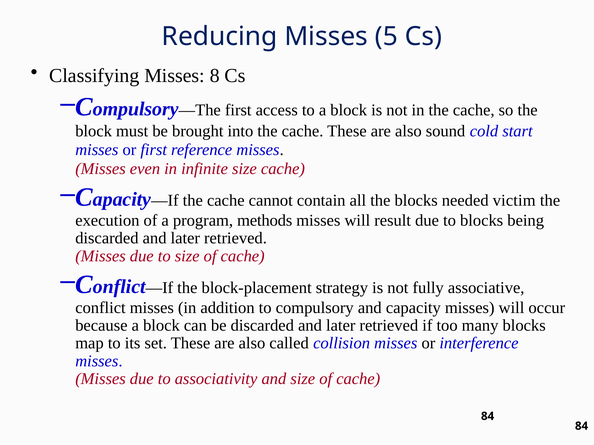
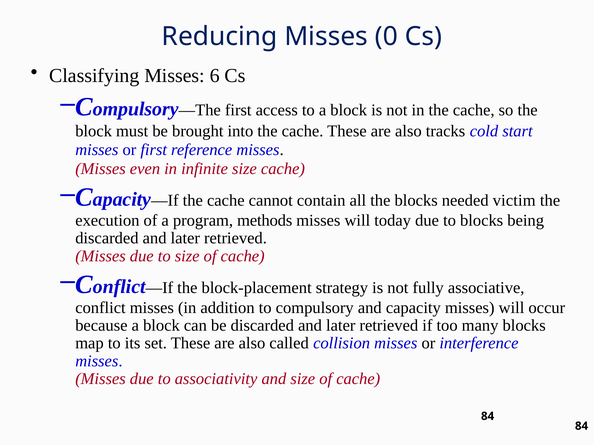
5: 5 -> 0 (386, 36)
8: 8 -> 6 (215, 76)
sound: sound -> tracks (445, 131)
result: result -> today (393, 221)
